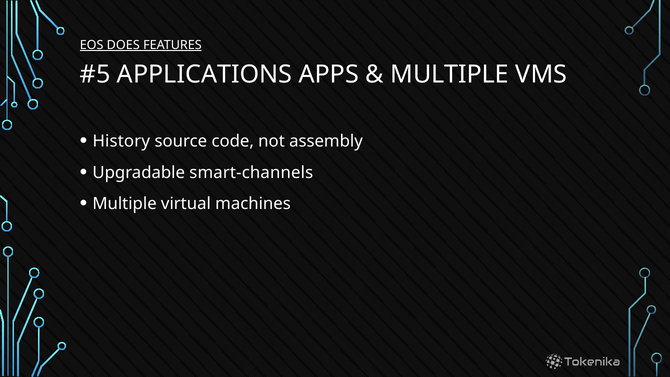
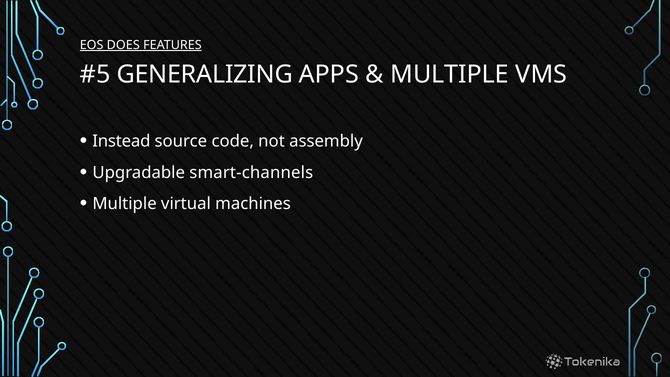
APPLICATIONS: APPLICATIONS -> GENERALIZING (205, 74)
History: History -> Instead (121, 141)
